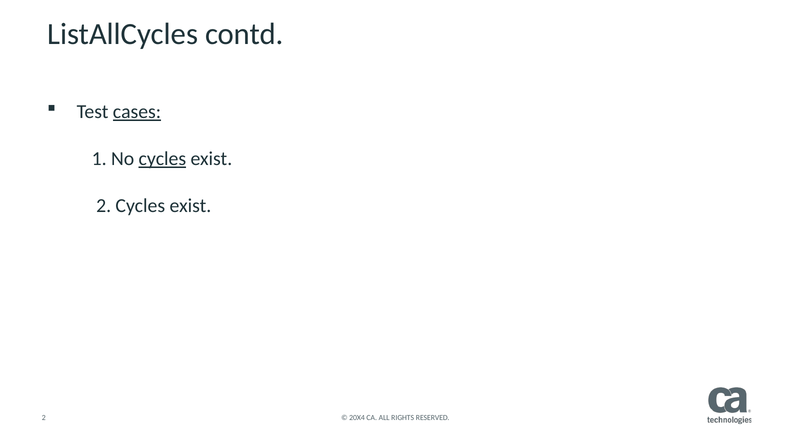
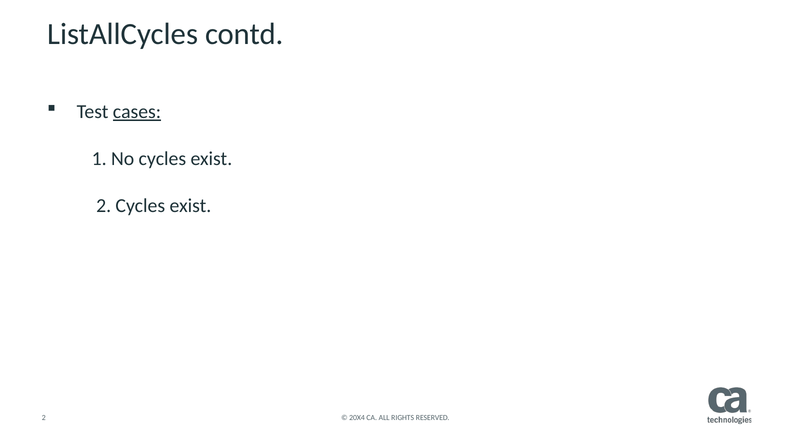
cycles underline: present -> none (162, 159)
